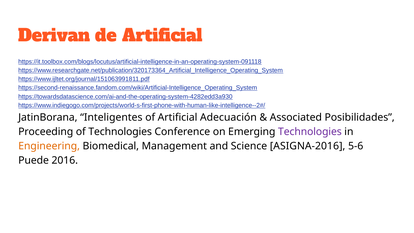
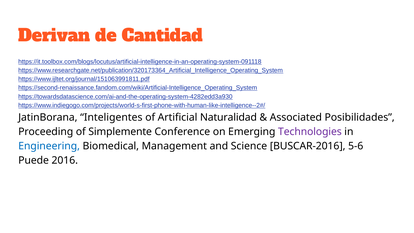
de Artificial: Artificial -> Cantidad (162, 36)
Adecuación: Adecuación -> Naturalidad (228, 117)
of Technologies: Technologies -> Simplemente (120, 132)
Engineering colour: orange -> blue (49, 146)
ASIGNA-2016: ASIGNA-2016 -> BUSCAR-2016 (308, 146)
